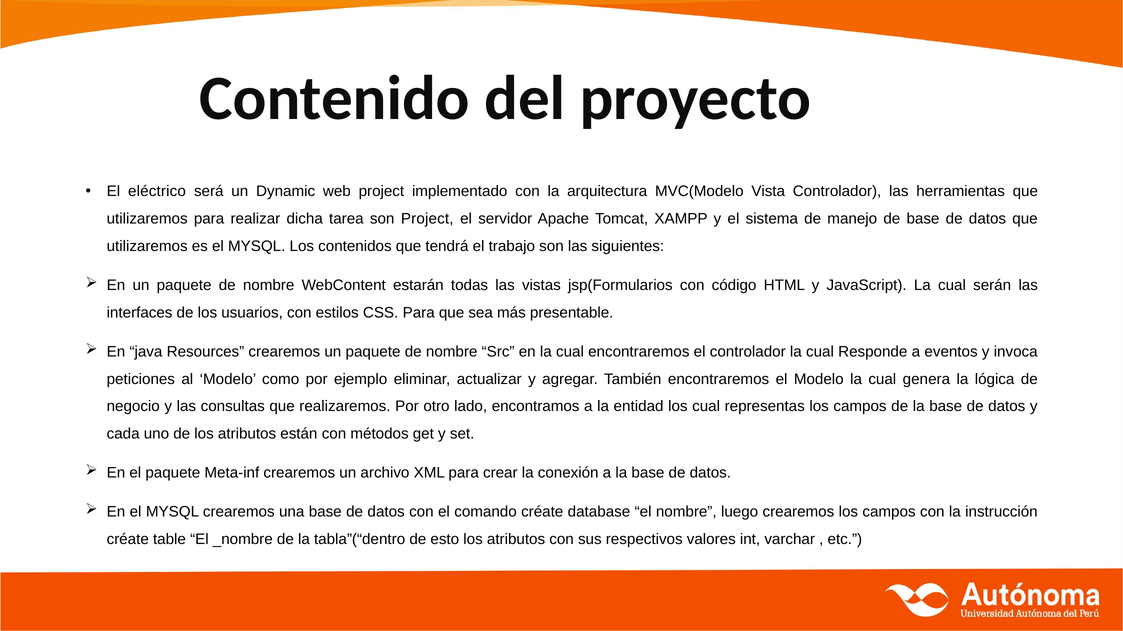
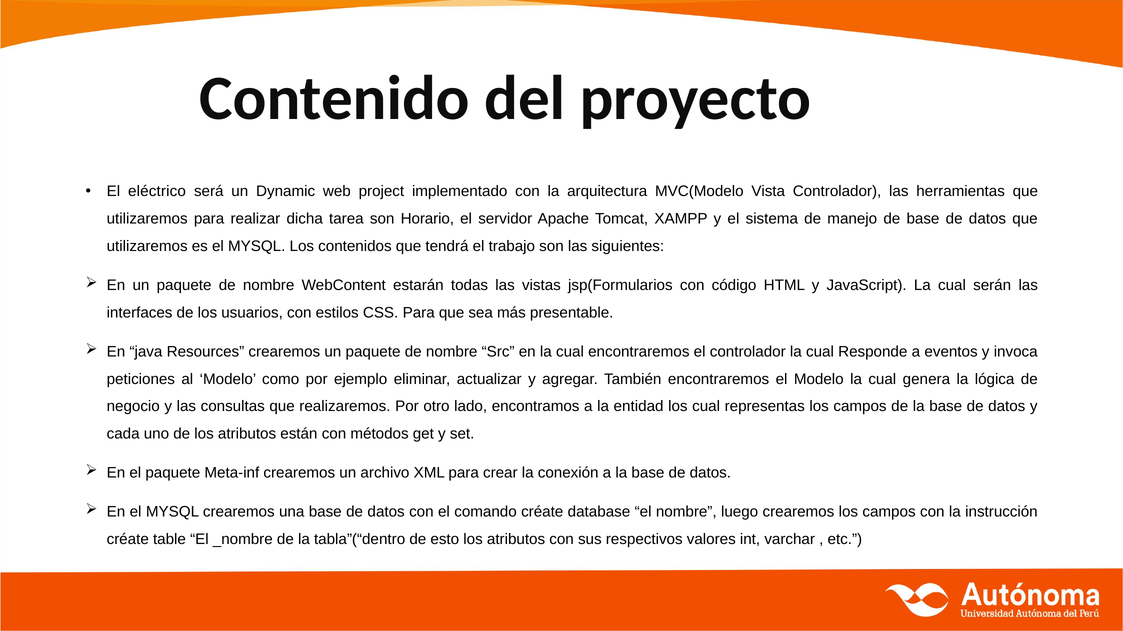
son Project: Project -> Horario (427, 219)
